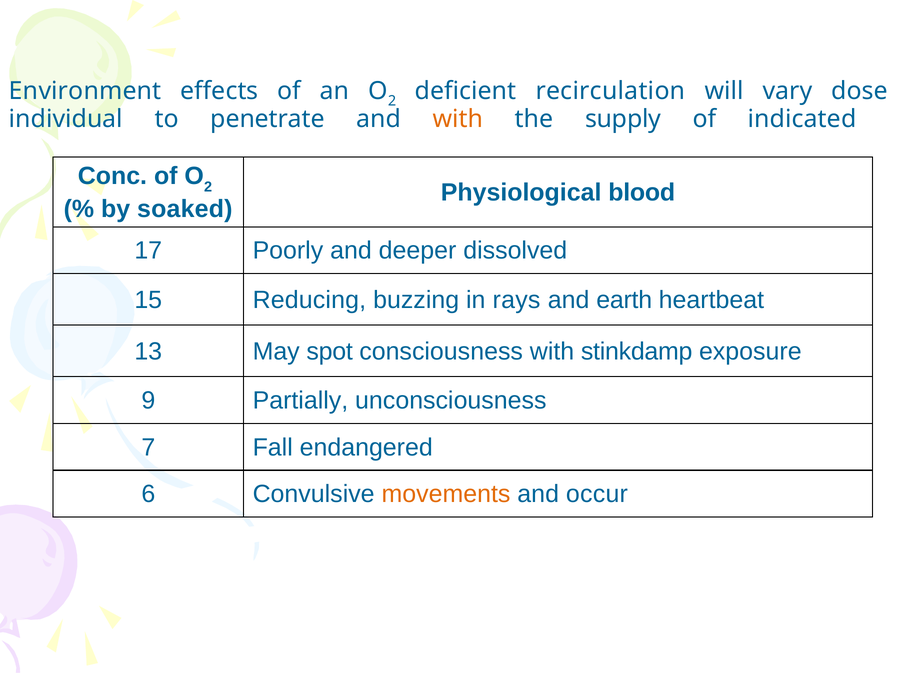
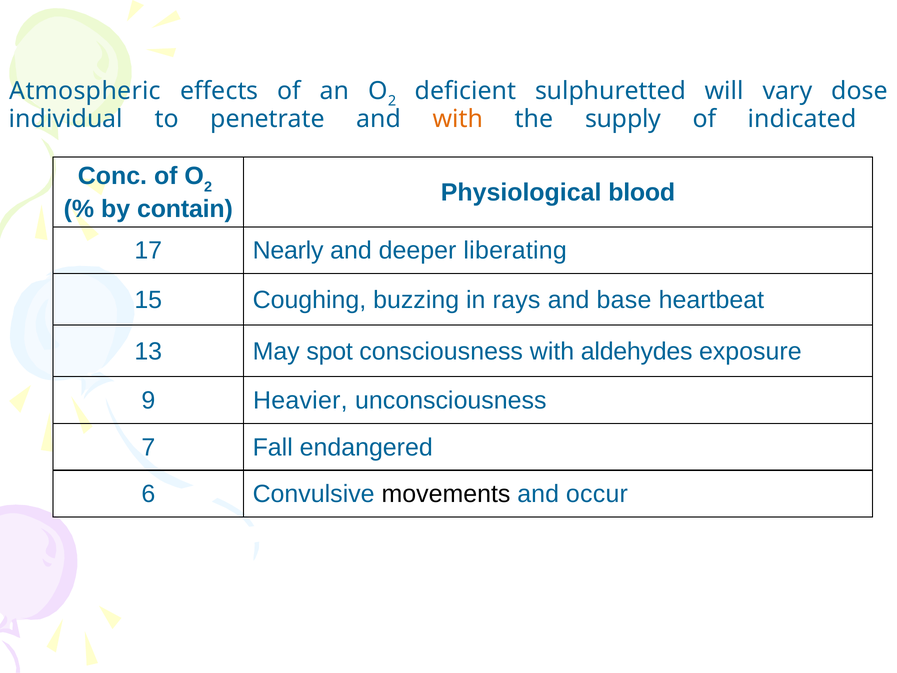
Environment: Environment -> Atmospheric (85, 91)
recirculation: recirculation -> sulphuretted (611, 91)
soaked: soaked -> contain (185, 209)
Poorly: Poorly -> Nearly (288, 251)
dissolved: dissolved -> liberating (515, 251)
Reducing: Reducing -> Coughing (309, 300)
earth: earth -> base (624, 300)
stinkdamp: stinkdamp -> aldehydes (637, 351)
Partially: Partially -> Heavier (300, 400)
movements colour: orange -> black (446, 494)
